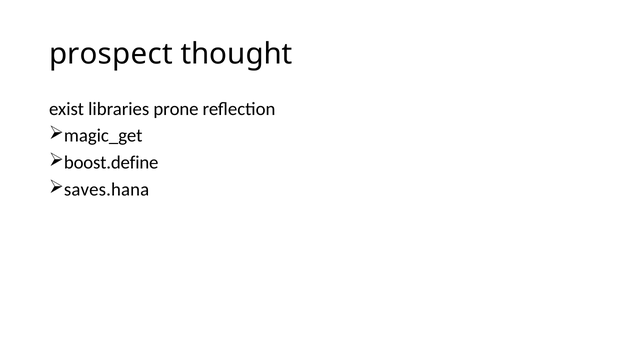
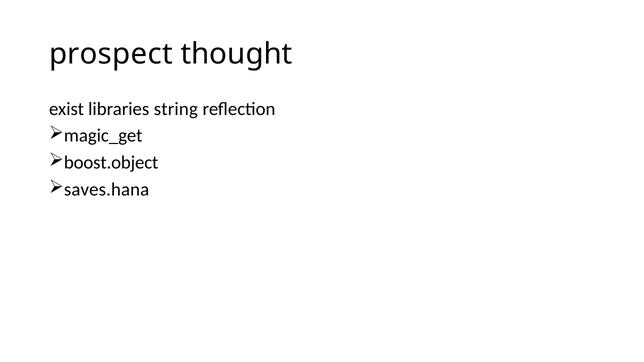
prone: prone -> string (176, 109)
boost.define: boost.define -> boost.object (111, 163)
